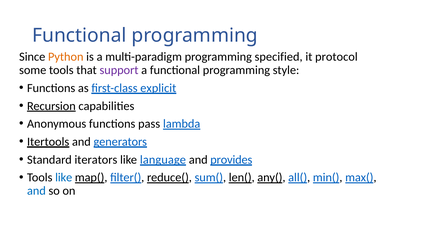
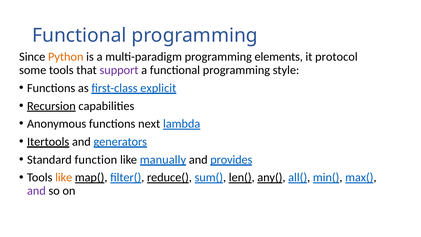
specified: specified -> elements (279, 57)
pass: pass -> next (149, 124)
iterators: iterators -> function (96, 160)
language: language -> manually (163, 160)
like colour: blue -> orange (64, 177)
and colour: blue -> purple (36, 191)
